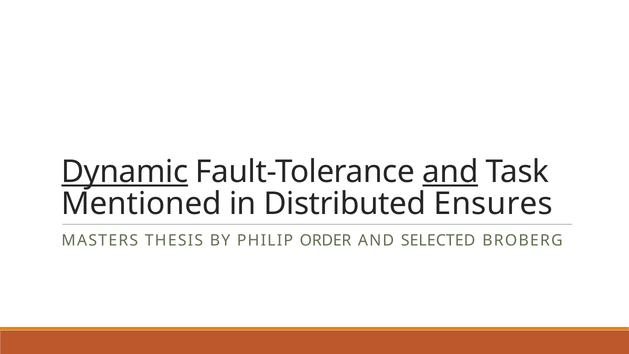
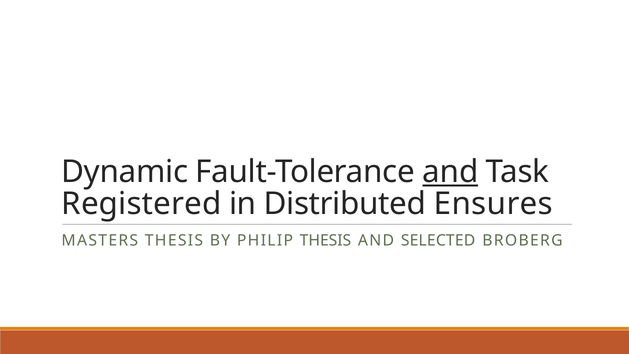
Dynamic underline: present -> none (125, 172)
Mentioned: Mentioned -> Registered (141, 204)
PHILIP ORDER: ORDER -> THESIS (325, 241)
